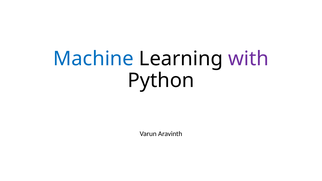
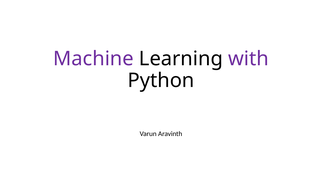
Machine colour: blue -> purple (93, 59)
